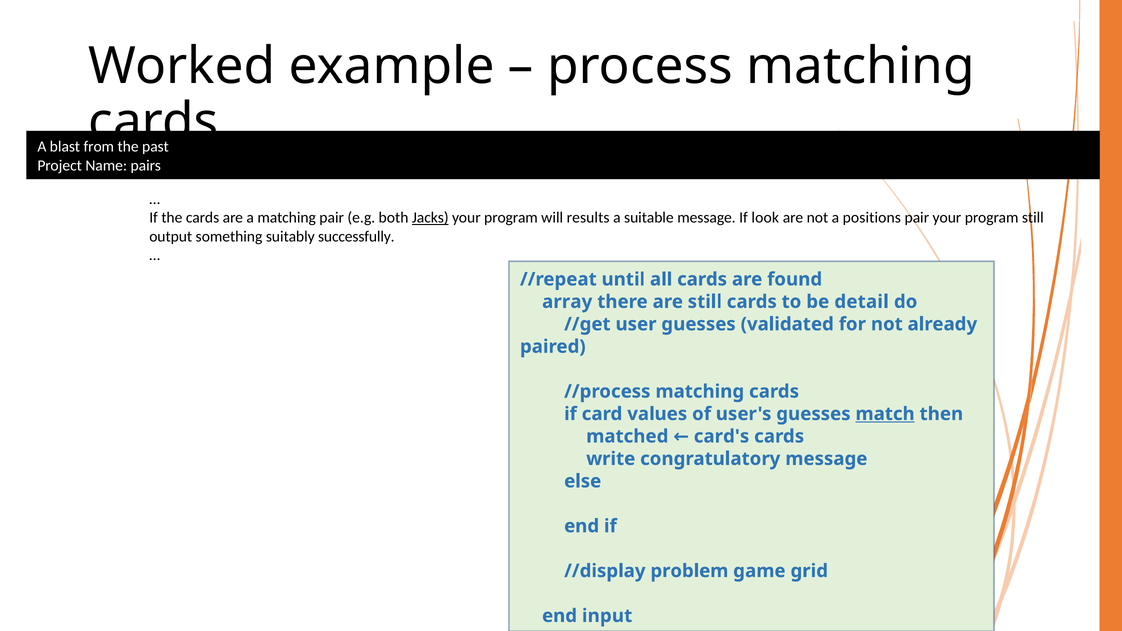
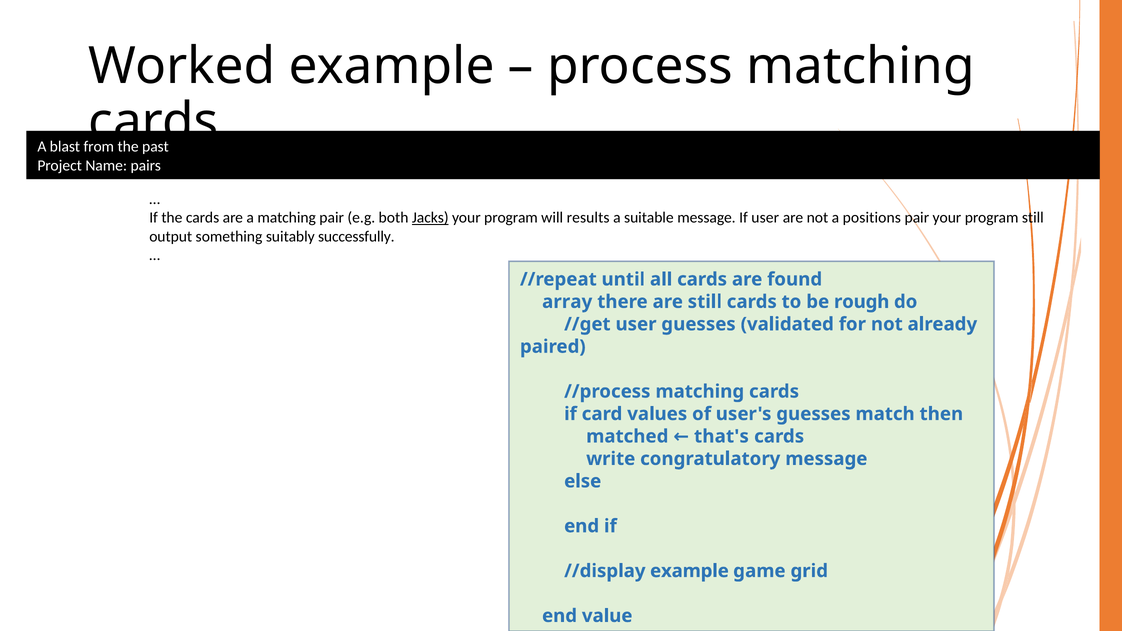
If look: look -> user (765, 218)
detail: detail -> rough (862, 302)
match underline: present -> none (885, 414)
card's: card's -> that's (721, 436)
//display problem: problem -> example (689, 571)
input: input -> value (607, 616)
